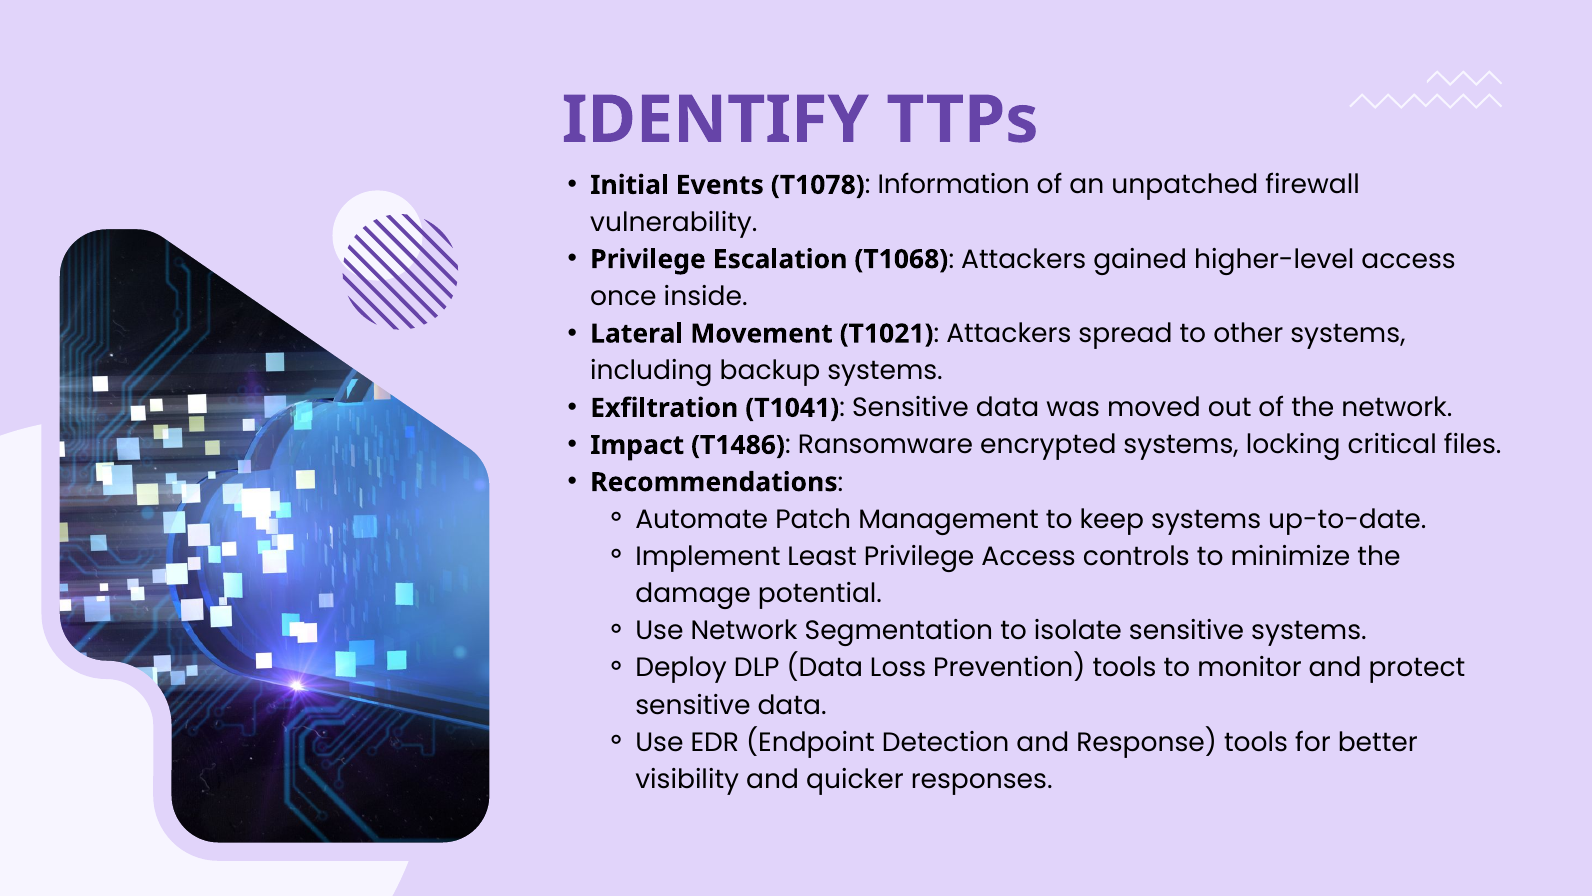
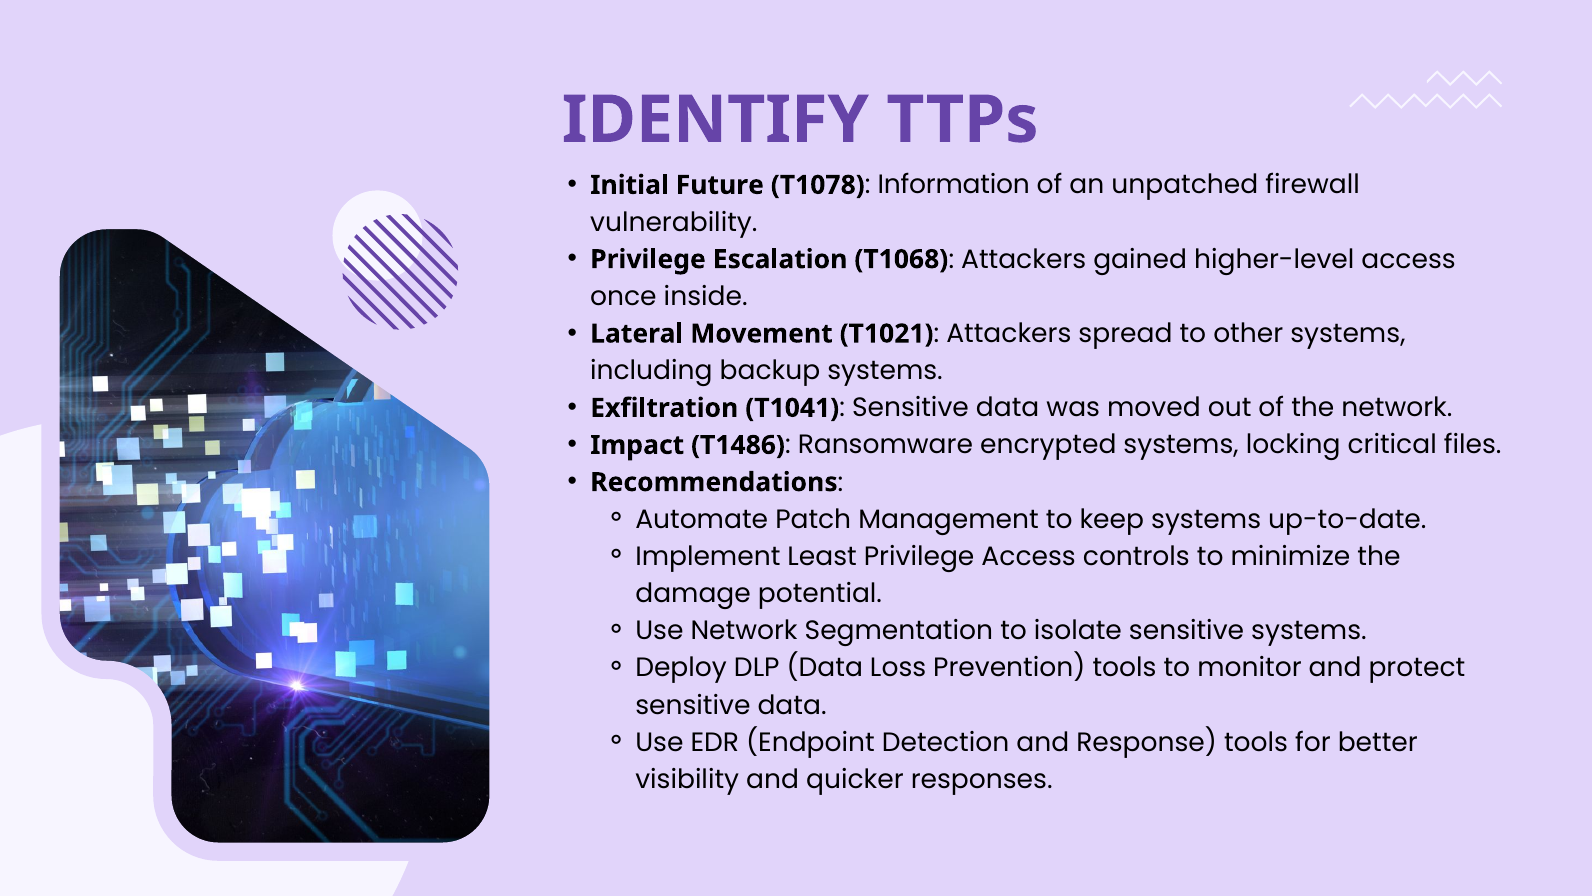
Events: Events -> Future (720, 185)
